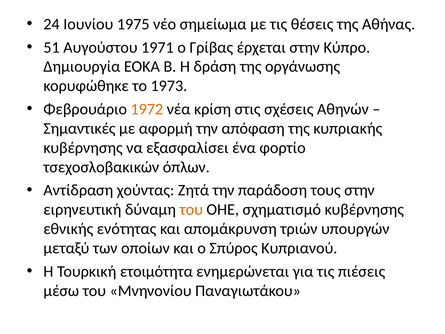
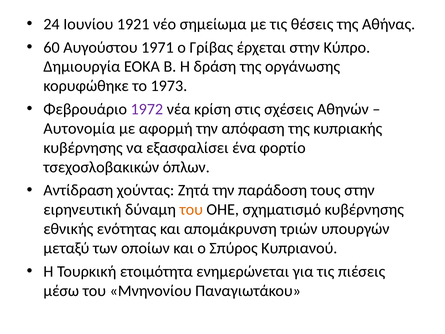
1975: 1975 -> 1921 (133, 24)
51: 51 -> 60 (52, 47)
1972 colour: orange -> purple (147, 109)
Σημαντικές: Σημαντικές -> Αυτονομία (79, 128)
